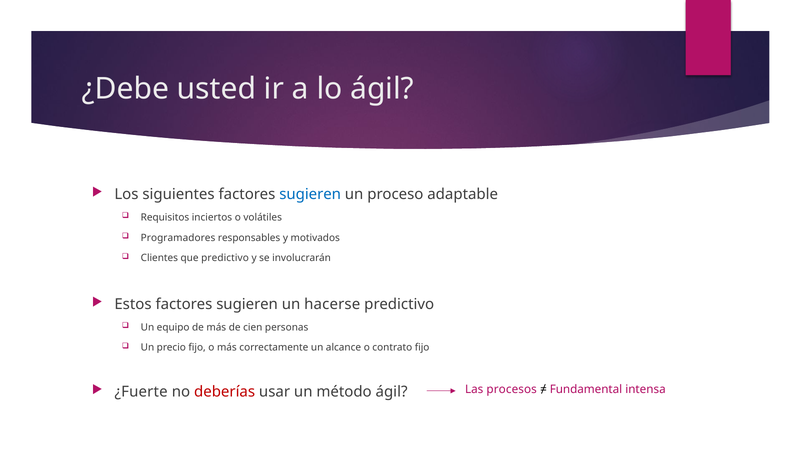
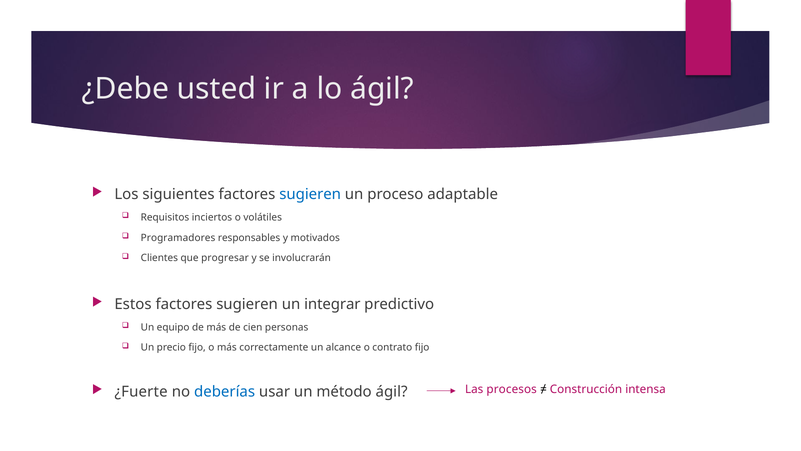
que predictivo: predictivo -> progresar (225, 258)
hacerse: hacerse -> integrar (332, 304)
deberías colour: red -> blue (225, 391)
Fundamental: Fundamental -> Construcción (586, 389)
